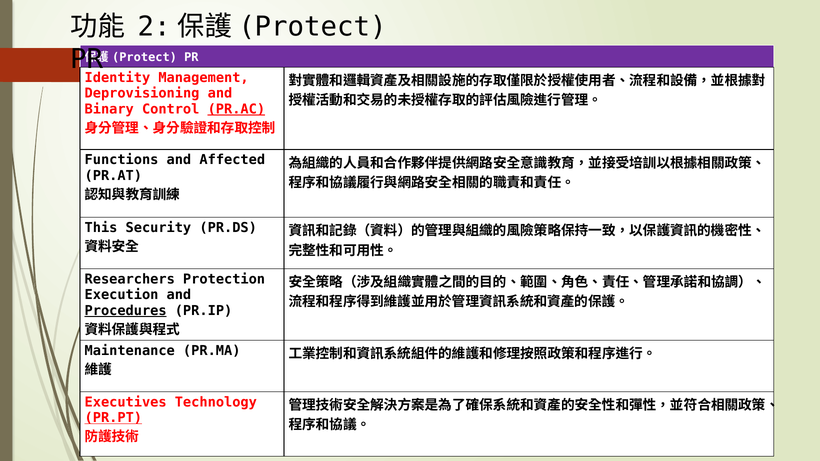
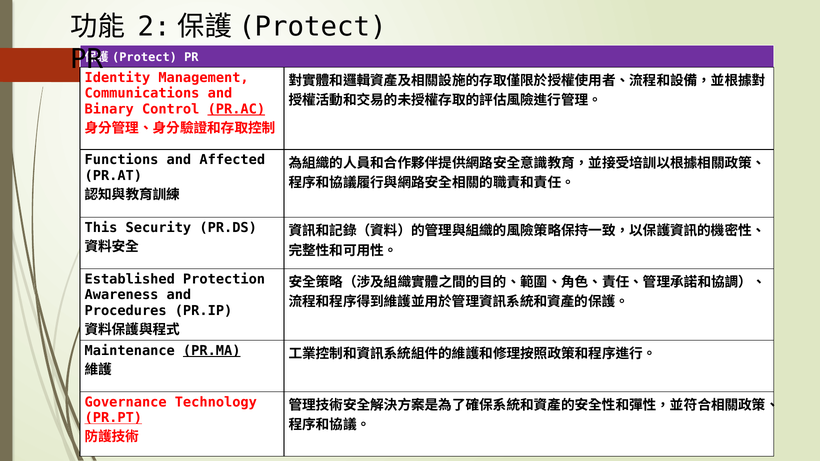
Deprovisioning: Deprovisioning -> Communications (142, 93)
Researchers: Researchers -> Established (130, 279)
Execution: Execution -> Awareness (122, 295)
Procedures underline: present -> none (126, 311)
PR.MA underline: none -> present (212, 351)
Executives: Executives -> Governance (126, 402)
